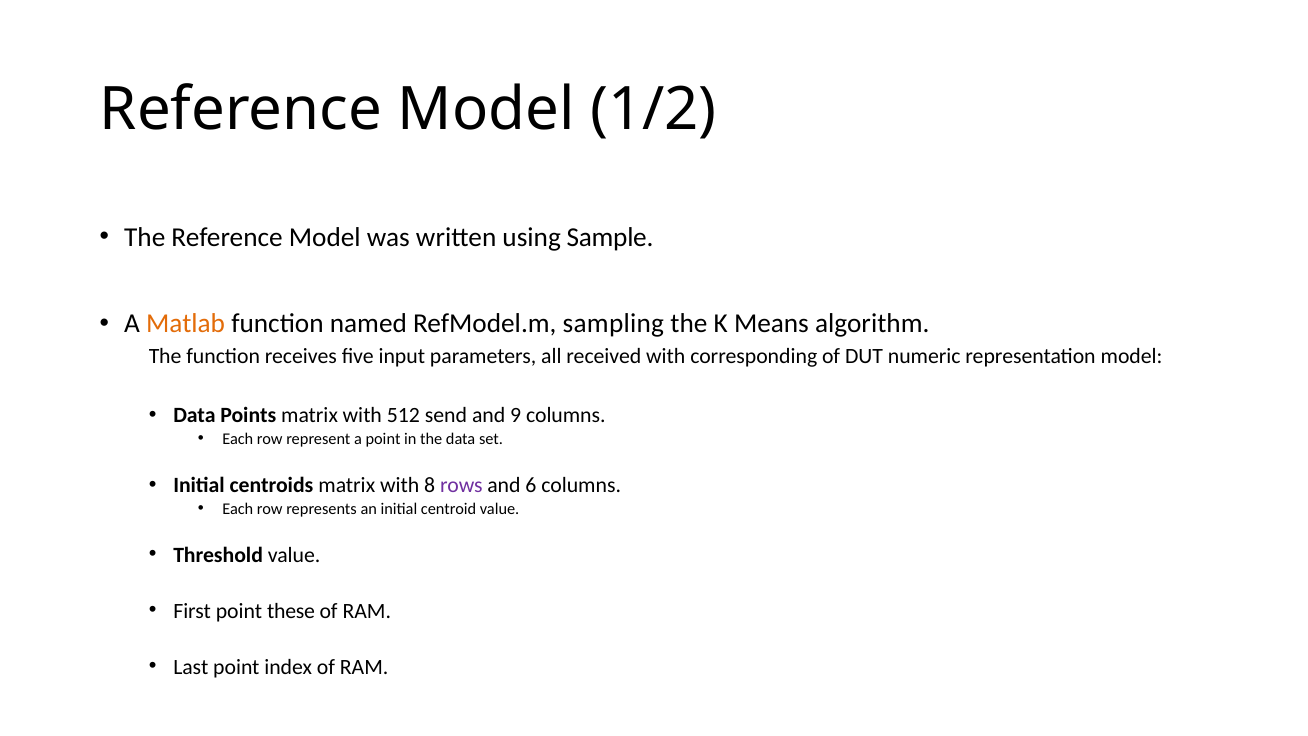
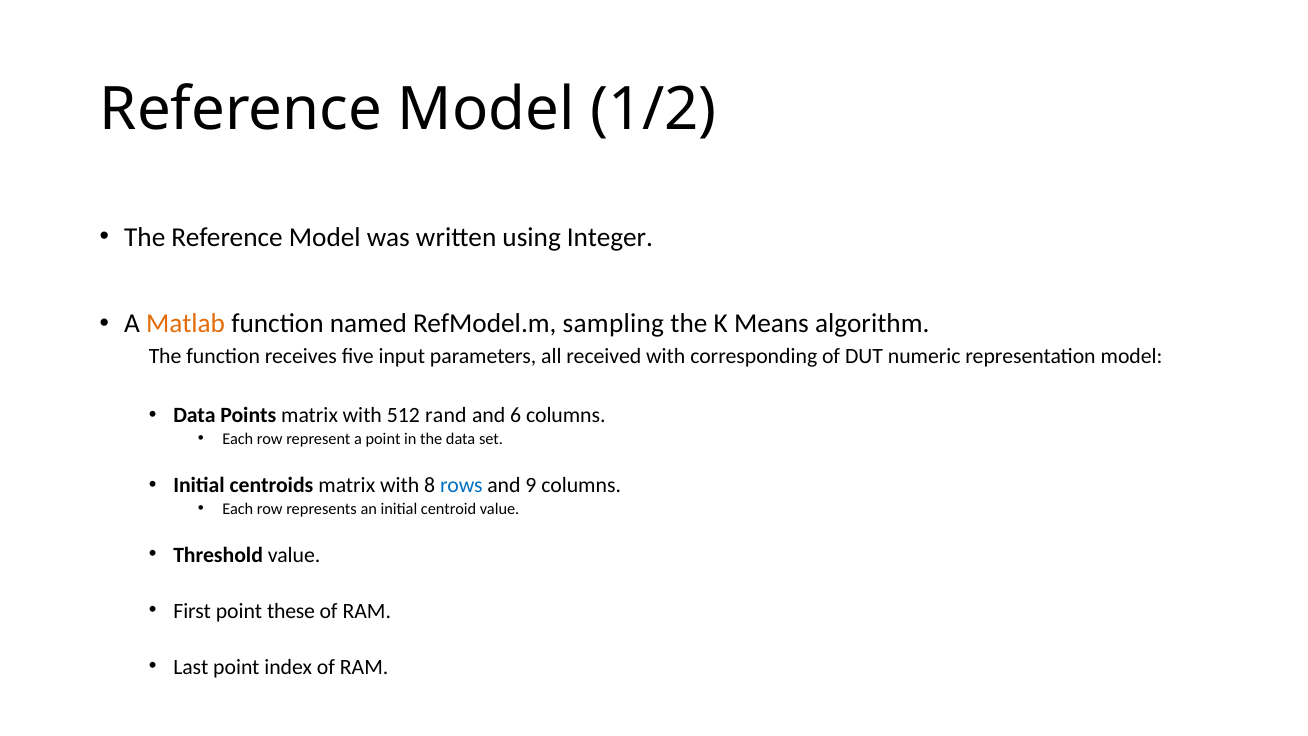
Sample: Sample -> Integer (610, 237)
send: send -> rand (446, 415)
9: 9 -> 6 (516, 415)
rows colour: purple -> blue (461, 485)
6: 6 -> 9 (531, 485)
